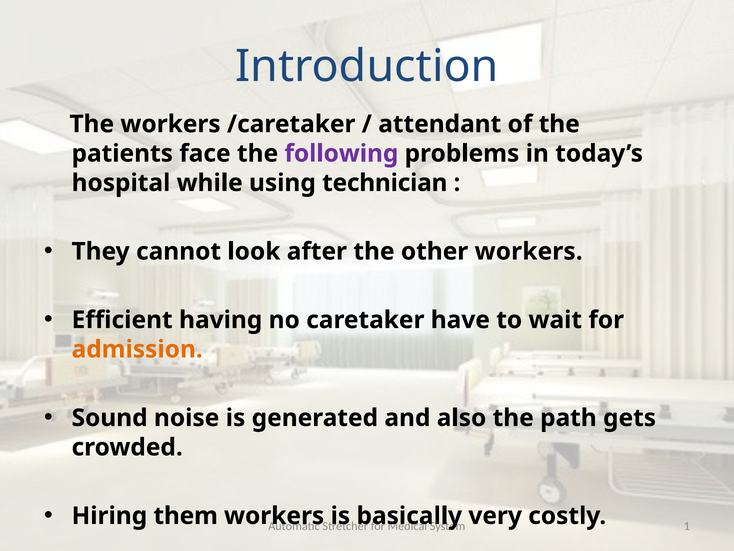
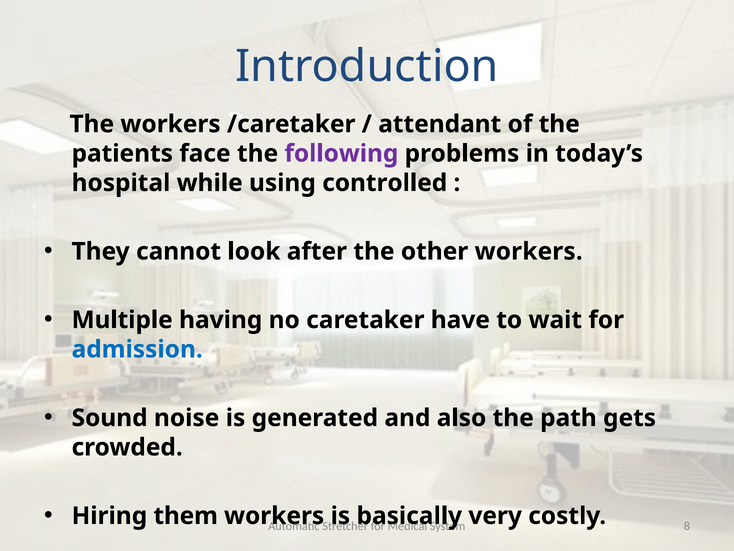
technician: technician -> controlled (385, 183)
Efficient: Efficient -> Multiple (122, 320)
admission colour: orange -> blue (137, 349)
1: 1 -> 8 (687, 526)
